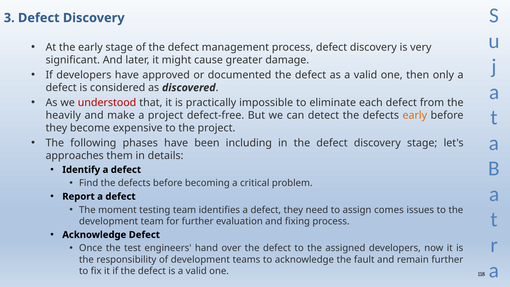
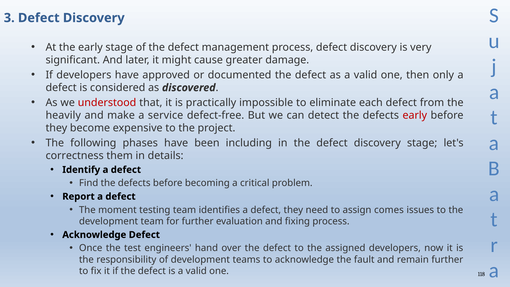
a project: project -> service (166, 115)
early colour: orange -> red (415, 115)
approaches: approaches -> correctness (75, 156)
